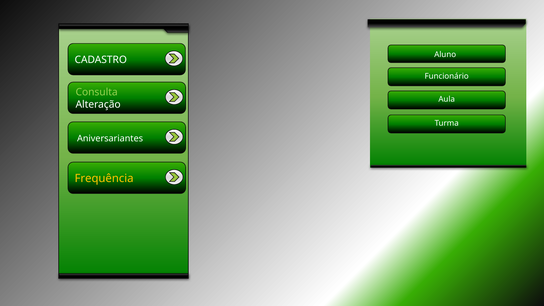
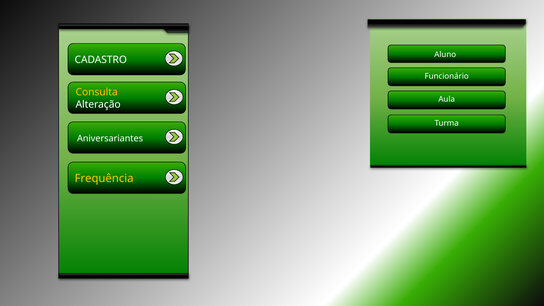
Consulta colour: light green -> yellow (97, 92)
